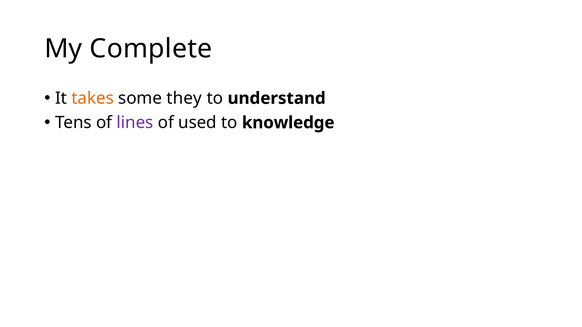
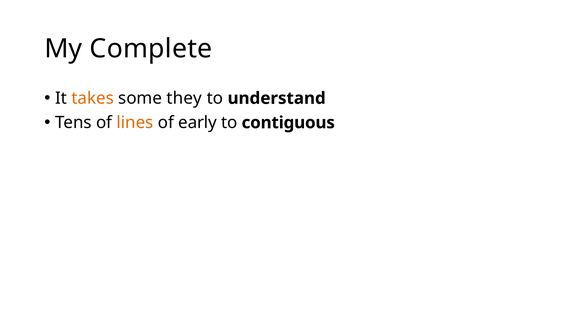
lines colour: purple -> orange (135, 123)
used: used -> early (198, 123)
knowledge: knowledge -> contiguous (288, 123)
